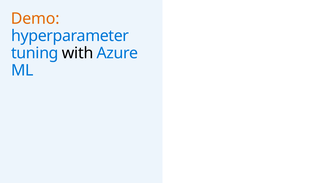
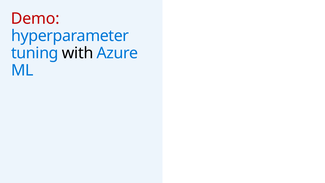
Demo colour: orange -> red (35, 19)
